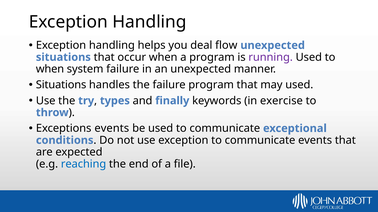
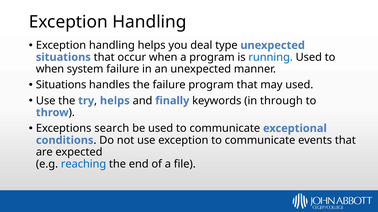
flow: flow -> type (226, 45)
running colour: purple -> blue (271, 57)
types: types -> helps (115, 101)
exercise: exercise -> through (281, 101)
Exceptions events: events -> search (112, 129)
